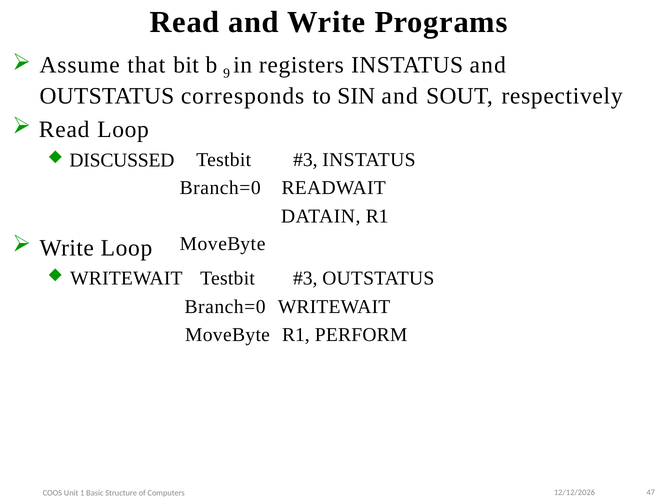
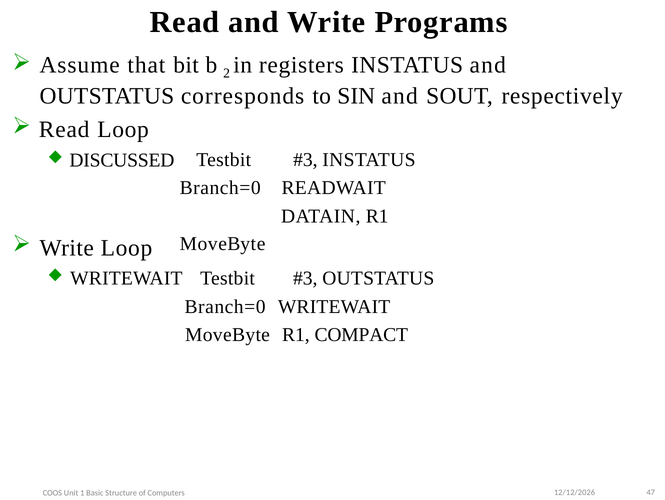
9: 9 -> 2 (227, 73)
PERFORM: PERFORM -> COMPACT (361, 334)
